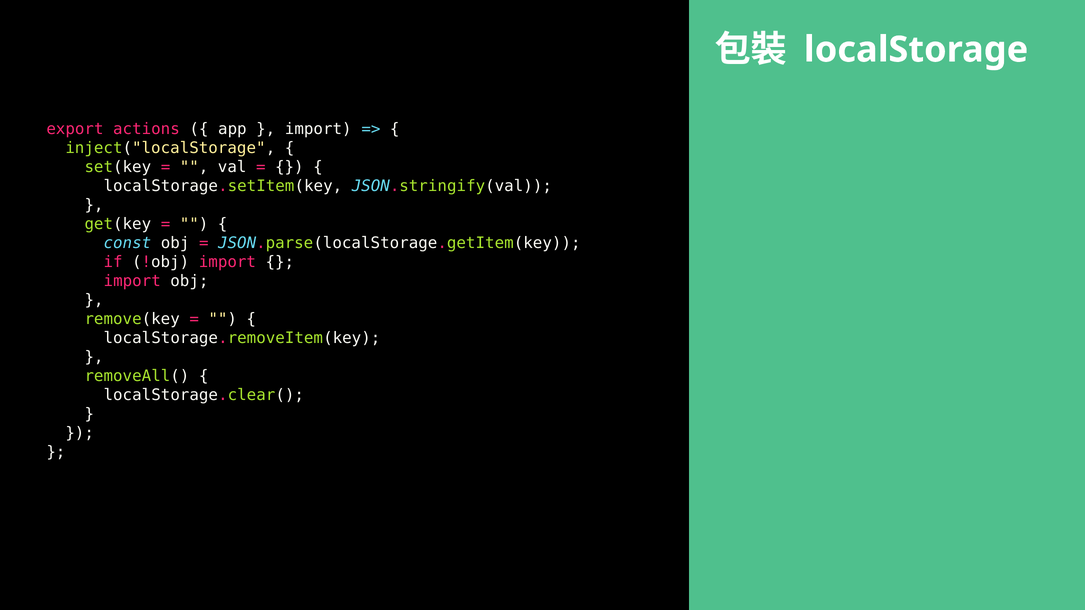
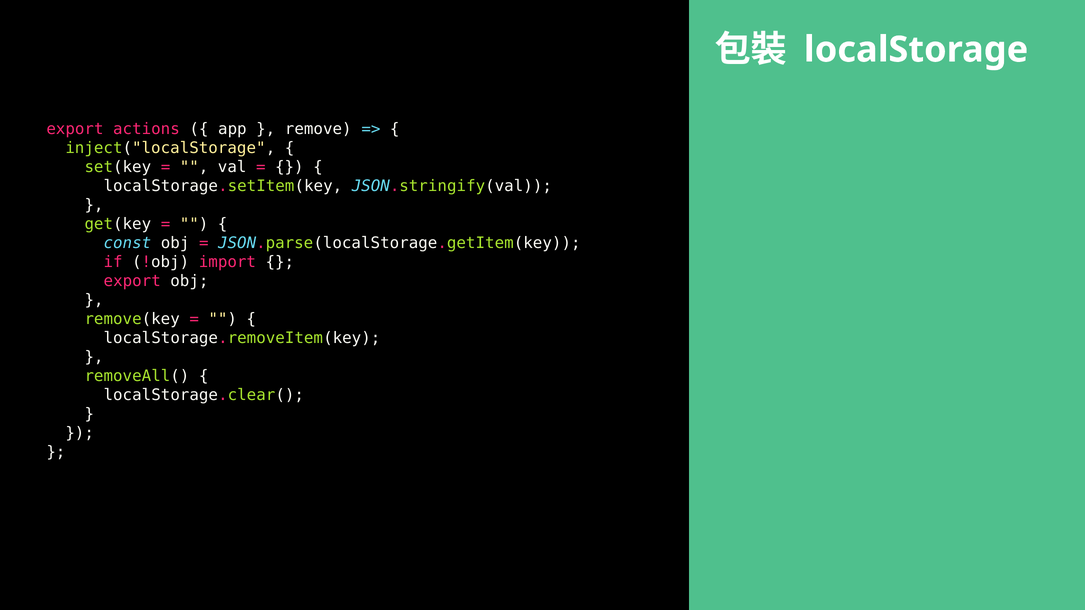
import: import -> remove (318, 129)
import: import -> export (132, 281)
